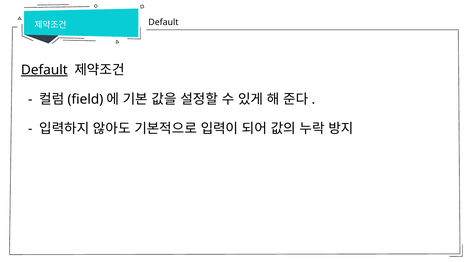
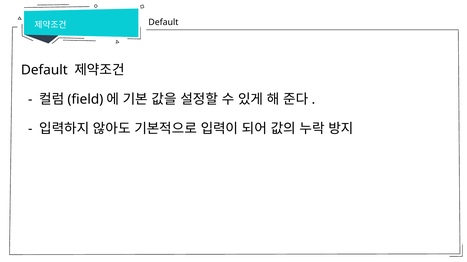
Default underline: present -> none (44, 70)
